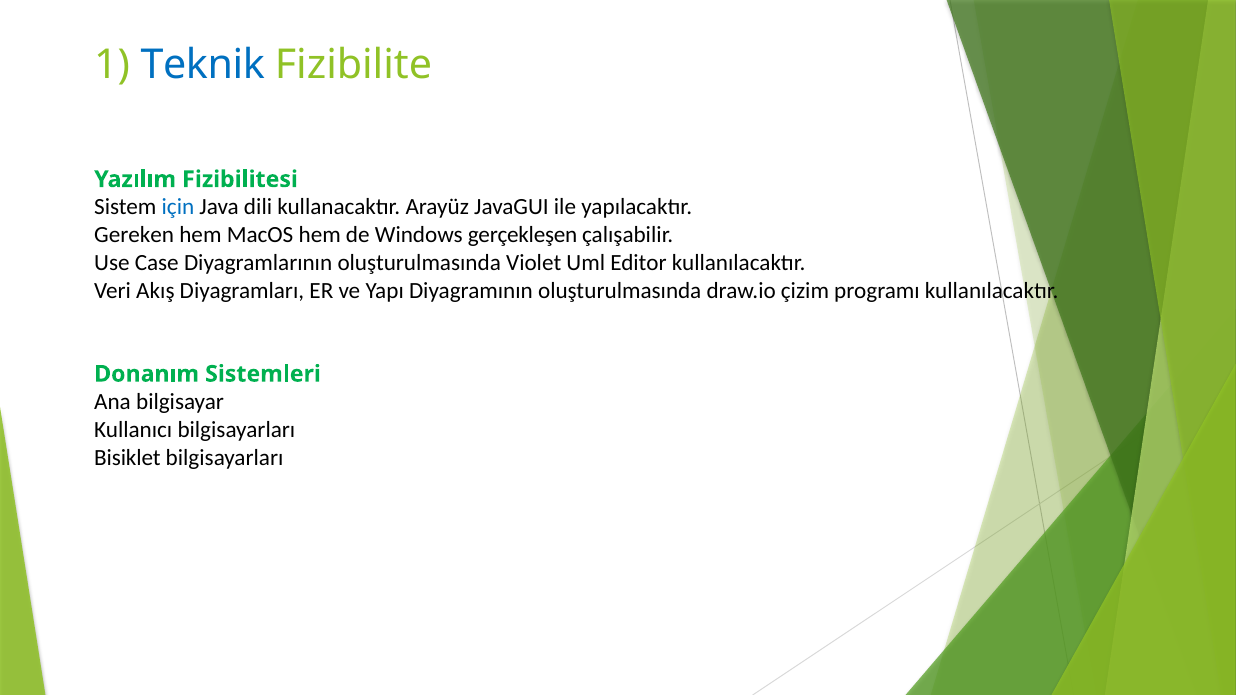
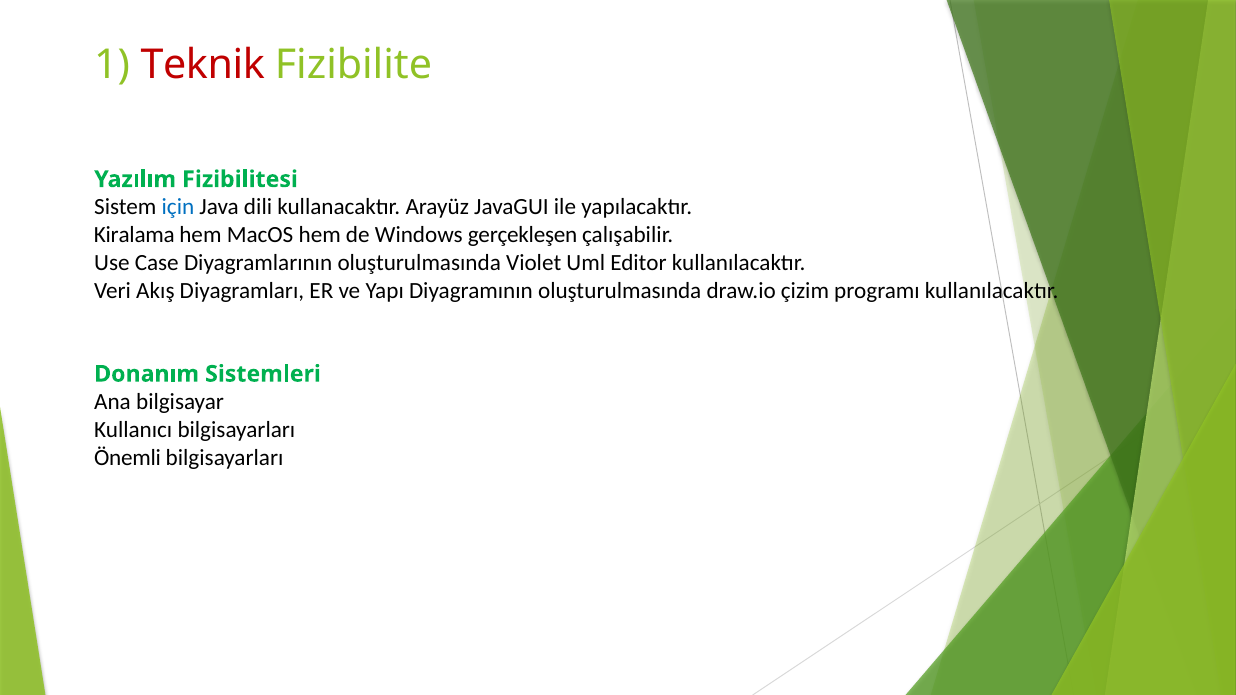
Teknik colour: blue -> red (203, 65)
Gereken: Gereken -> Kiralama (134, 235)
Bisiklet: Bisiklet -> Önemli (127, 458)
